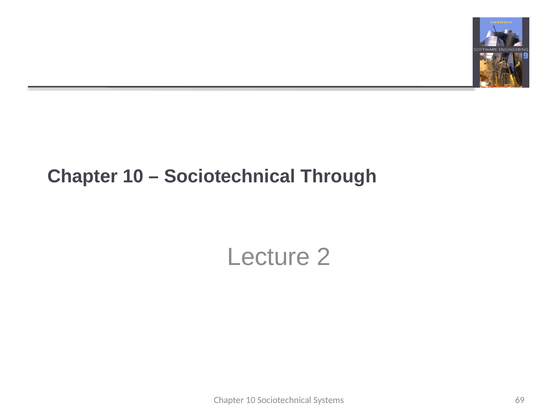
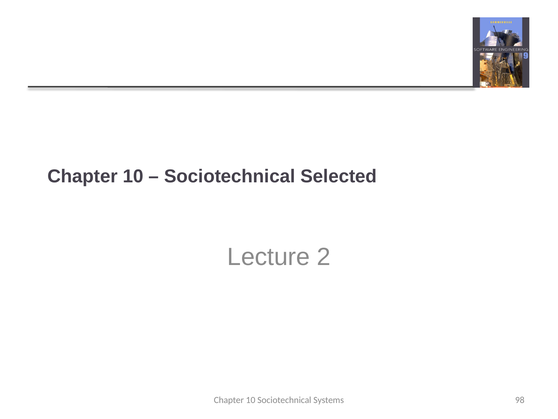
Through: Through -> Selected (339, 176)
69: 69 -> 98 (520, 400)
